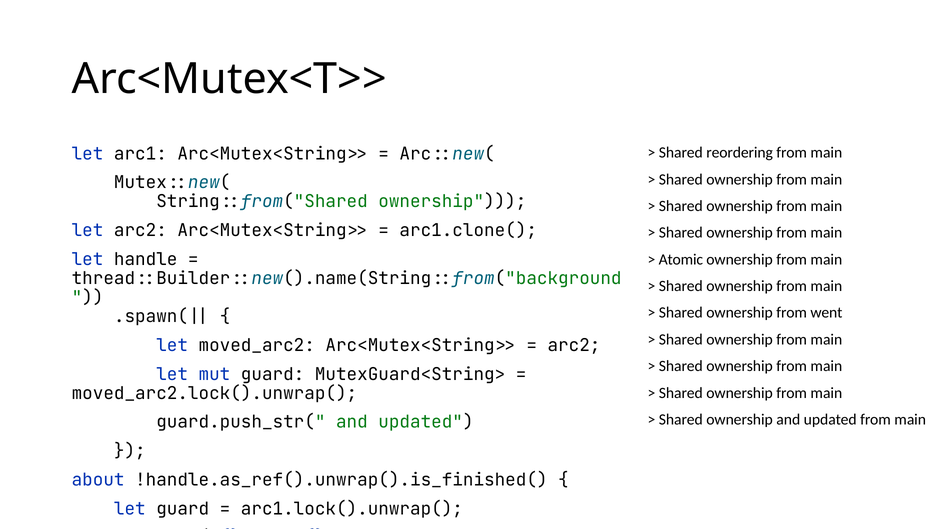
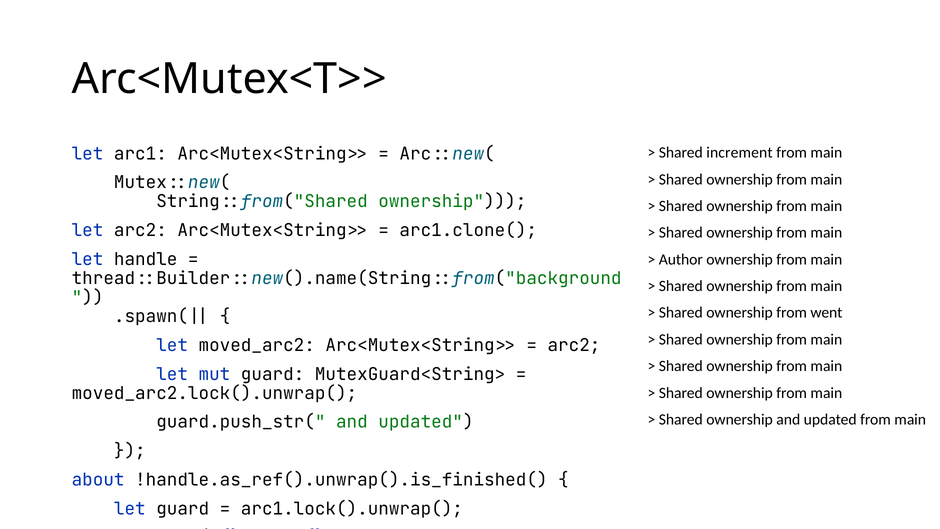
reordering: reordering -> increment (739, 153)
Atomic: Atomic -> Author (681, 259)
